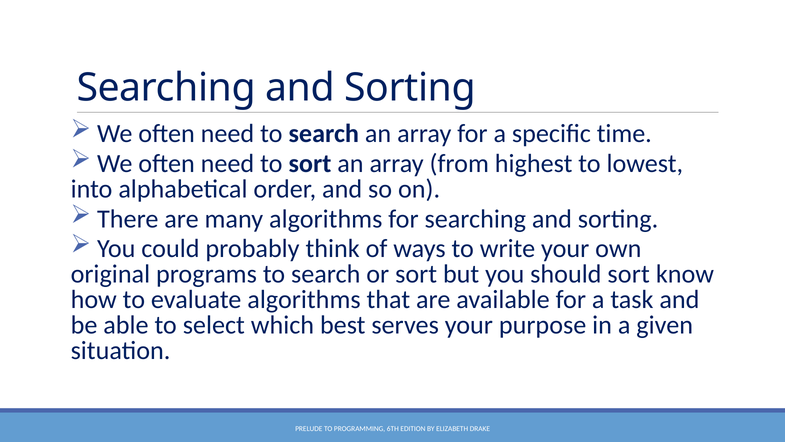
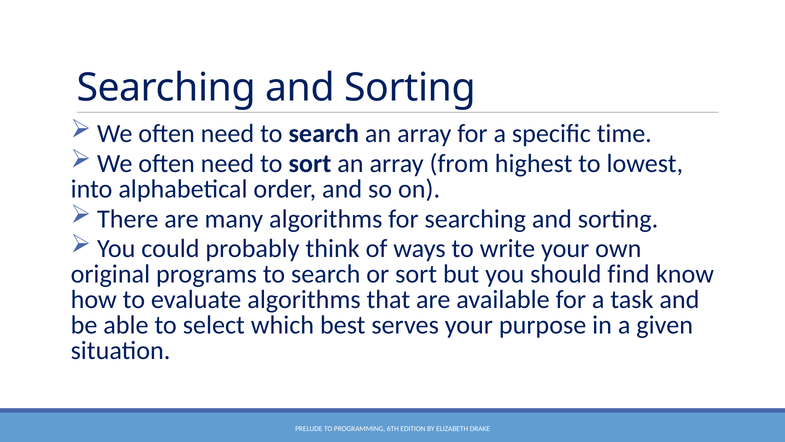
should sort: sort -> find (629, 274)
